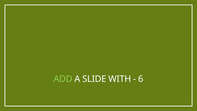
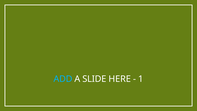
ADD colour: light green -> light blue (63, 79)
WITH: WITH -> HERE (120, 79)
6: 6 -> 1 (141, 79)
